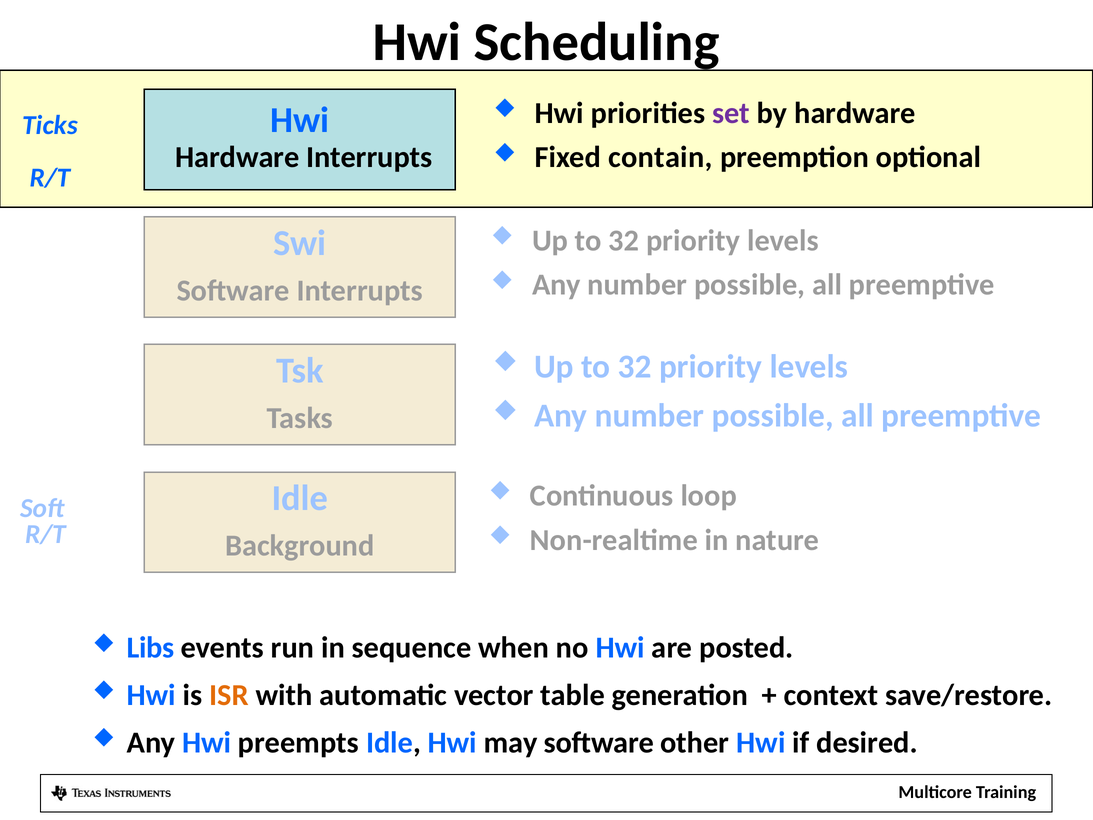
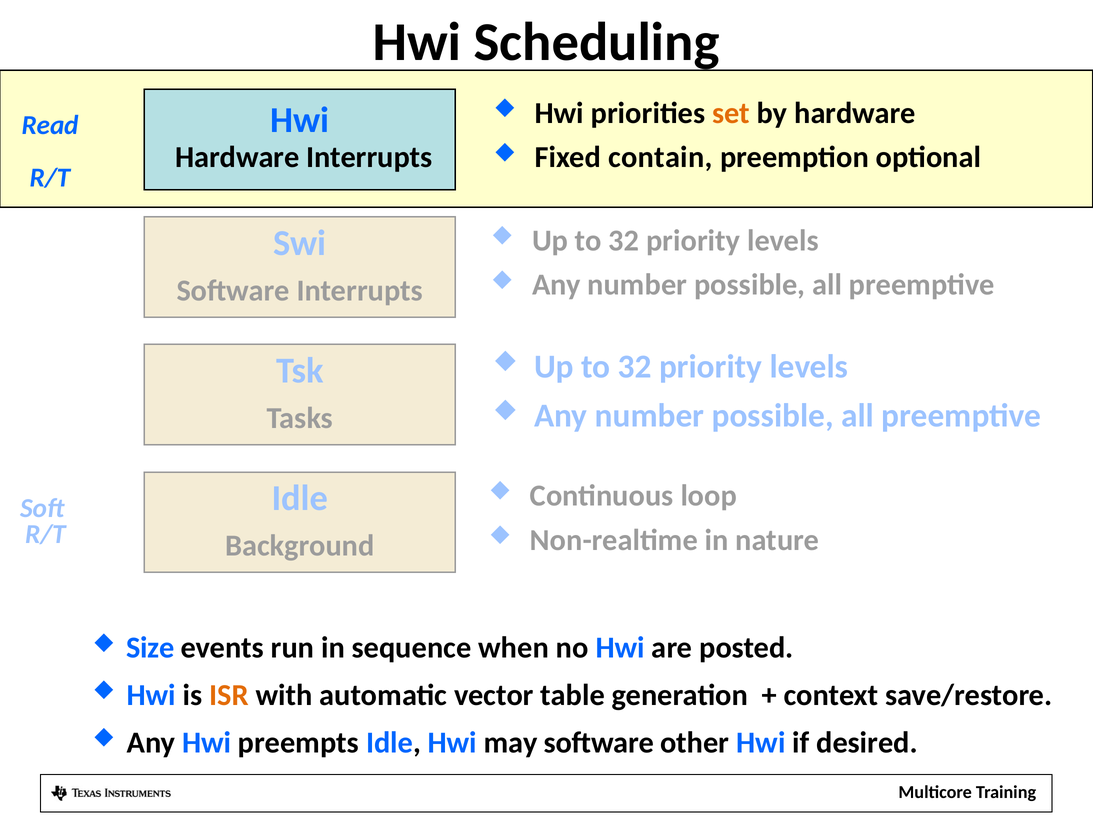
set colour: purple -> orange (731, 113)
Ticks: Ticks -> Read (50, 125)
Libs: Libs -> Size (150, 647)
